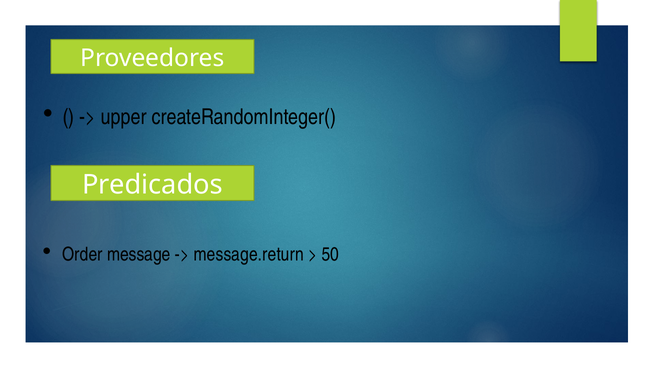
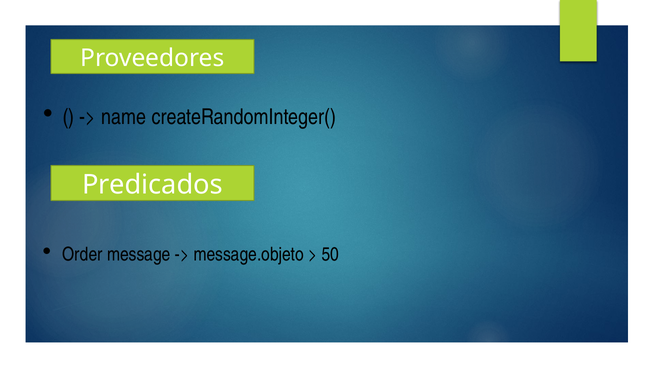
upper: upper -> name (124, 117)
message.return: message.return -> message.objeto (249, 254)
